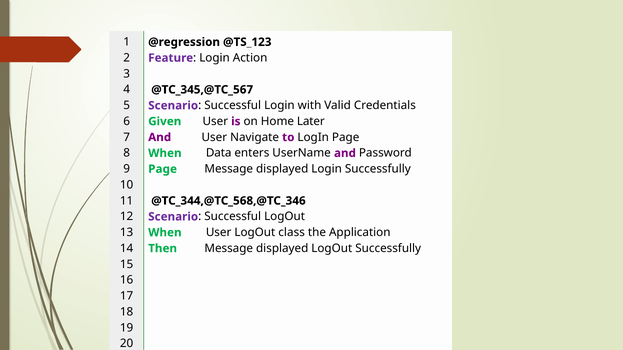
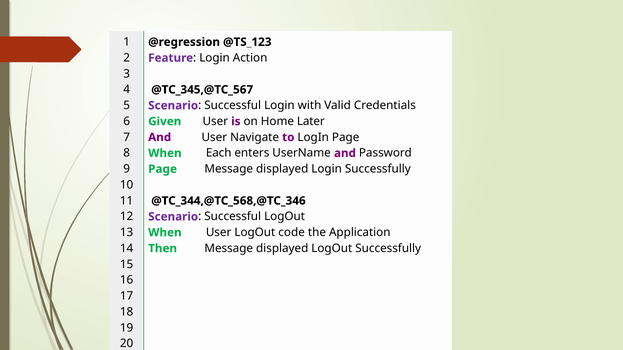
Data: Data -> Each (219, 153)
class: class -> code (292, 233)
